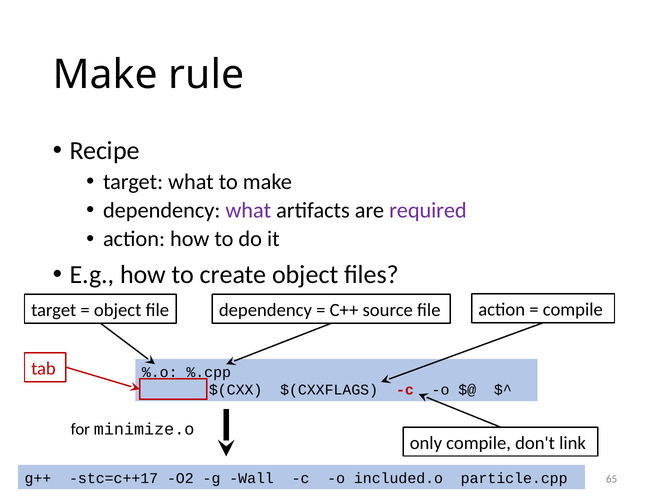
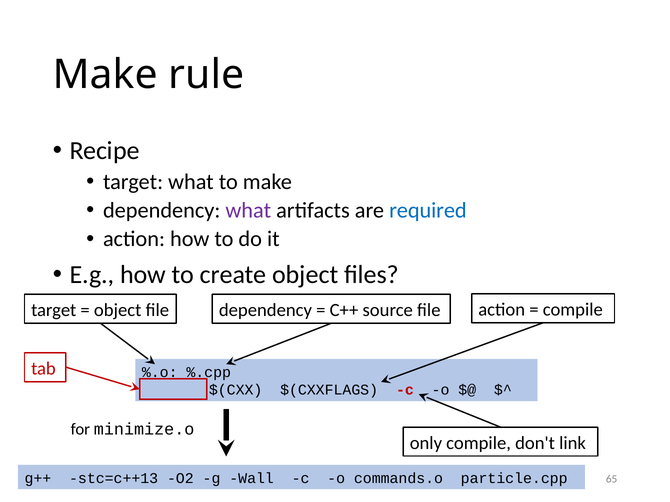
required colour: purple -> blue (428, 211)
stc=c++17: stc=c++17 -> stc=c++13 (114, 479)
included.o: included.o -> commands.o (398, 479)
